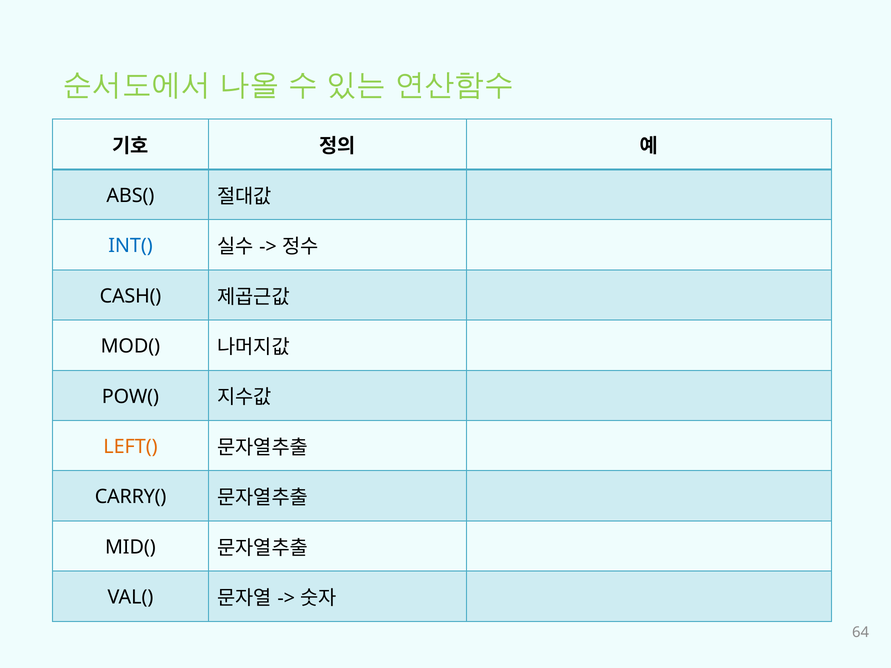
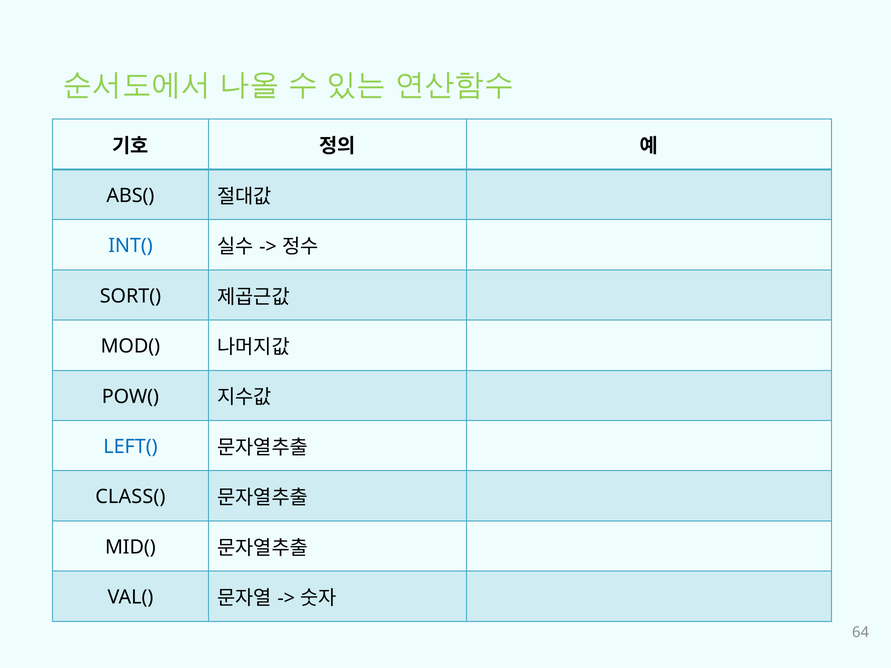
CASH(: CASH( -> SORT( (130, 296)
LEFT( colour: orange -> blue (130, 447)
CARRY(: CARRY( -> CLASS( (130, 497)
